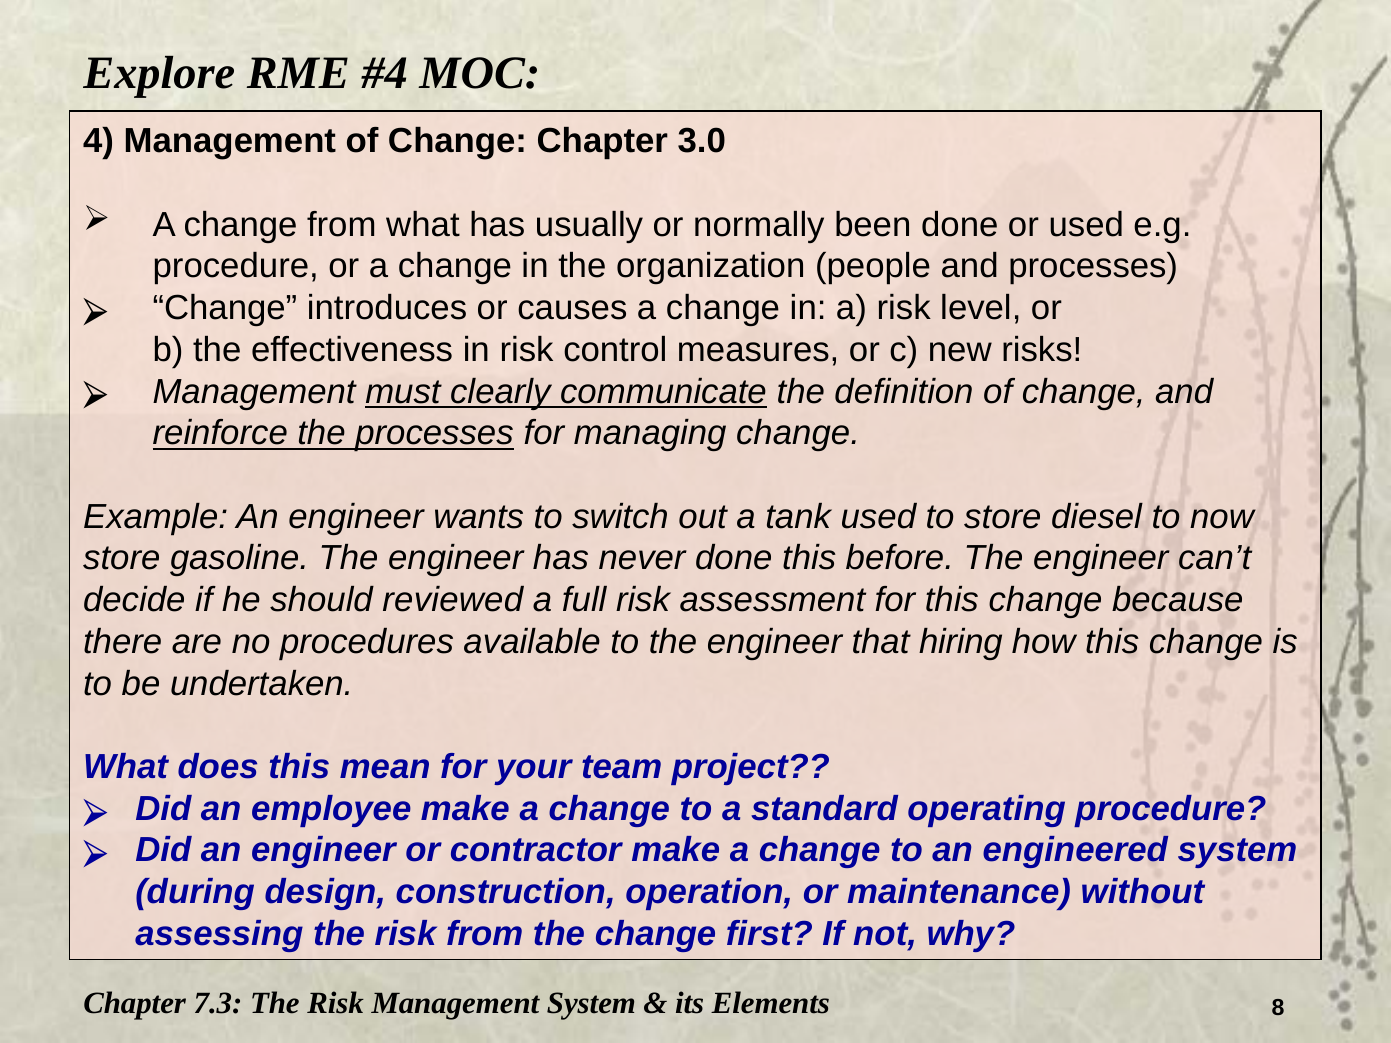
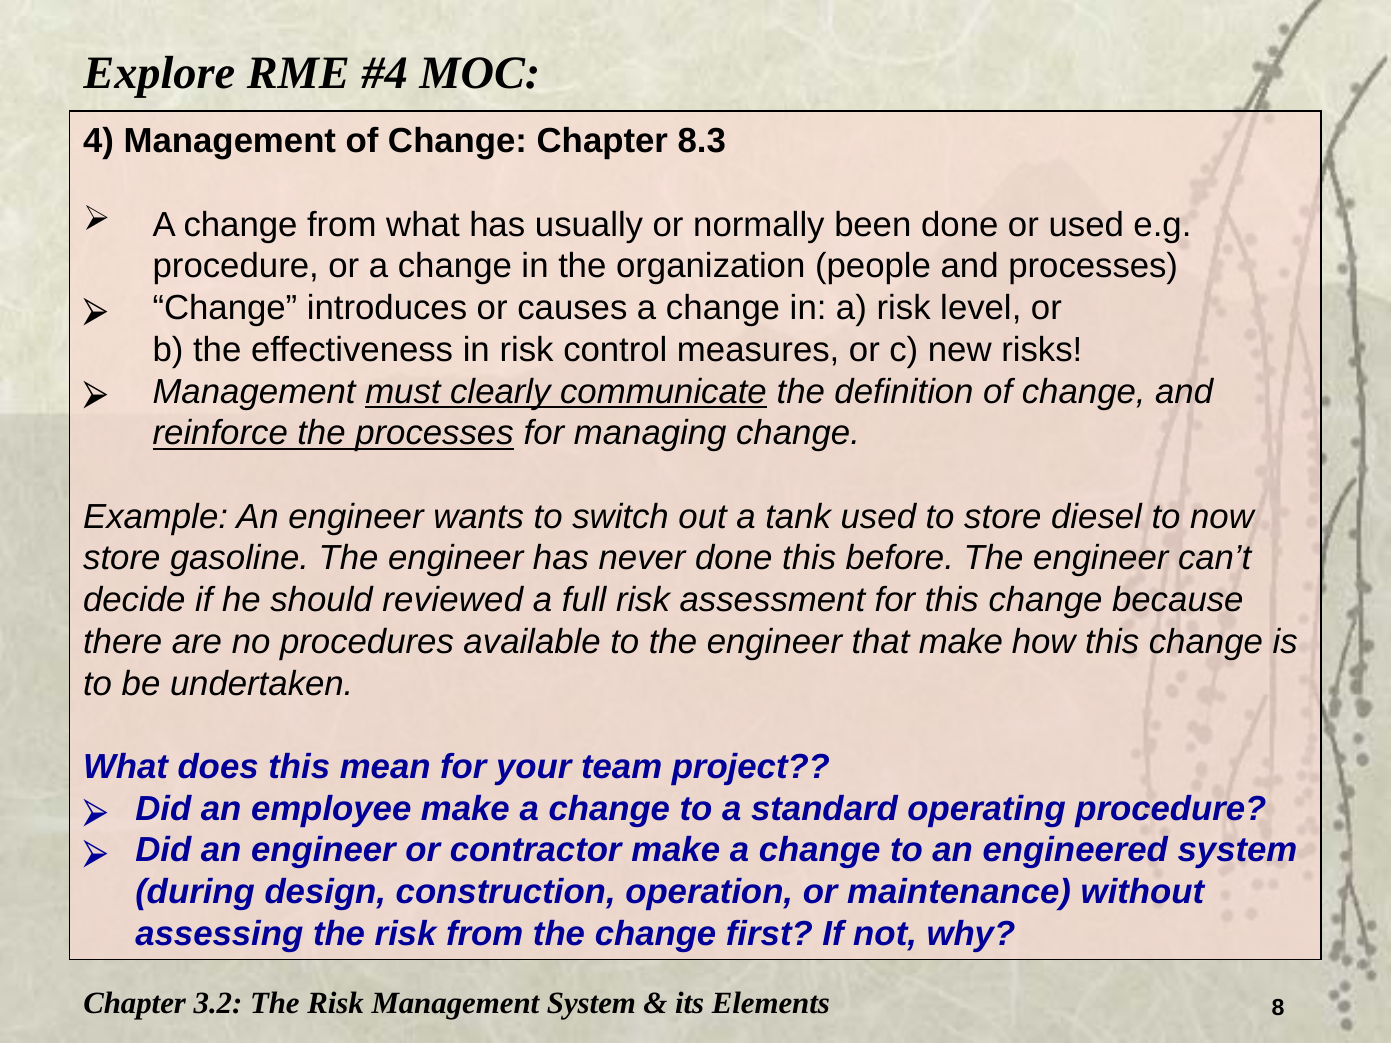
3.0: 3.0 -> 8.3 (702, 141)
that hiring: hiring -> make (961, 642)
7.3: 7.3 -> 3.2 (218, 1004)
